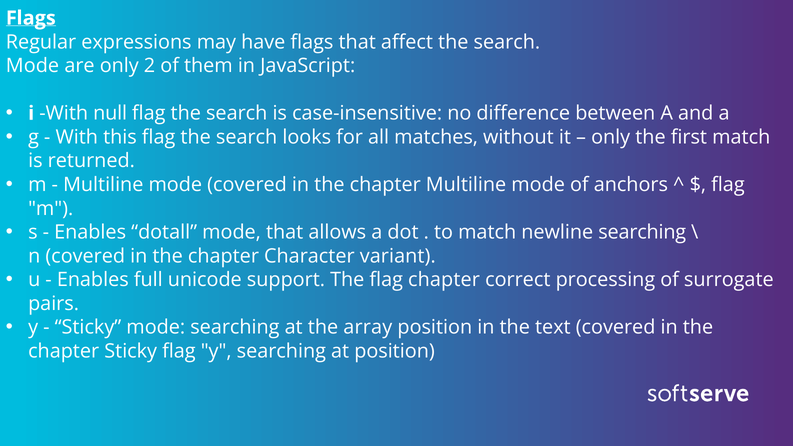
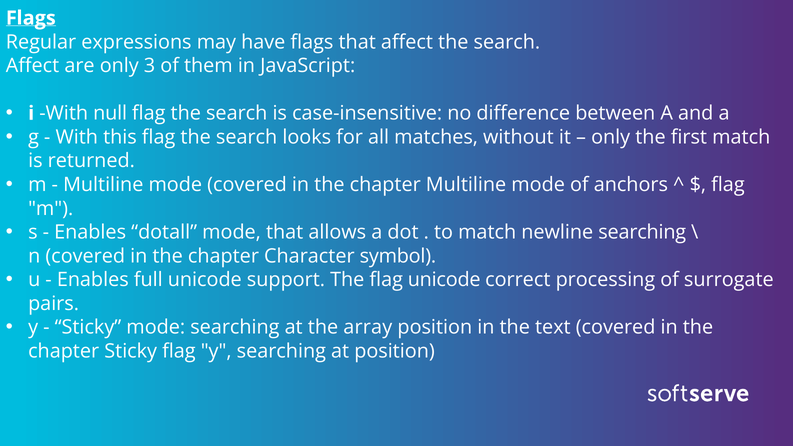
Mode: Mode -> Affect (33, 66)
2: 2 -> 3 (150, 66)
variant: variant -> symbol (398, 256)
flag chapter: chapter -> unicode (444, 280)
